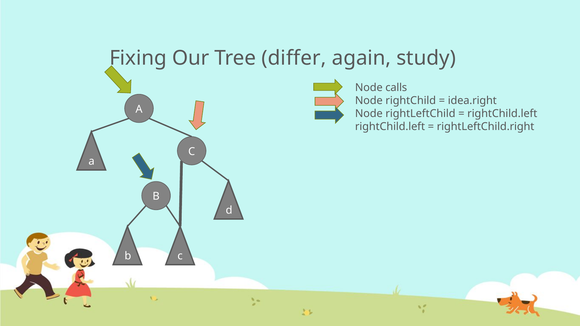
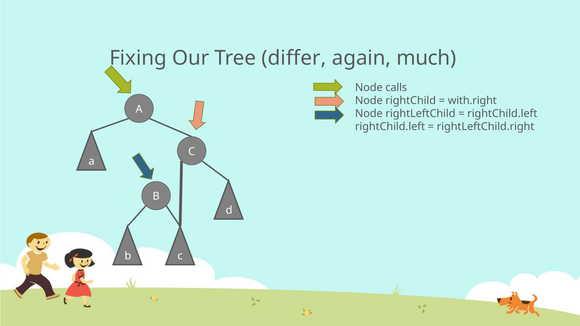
study: study -> much (426, 58)
idea.right: idea.right -> with.right (472, 101)
